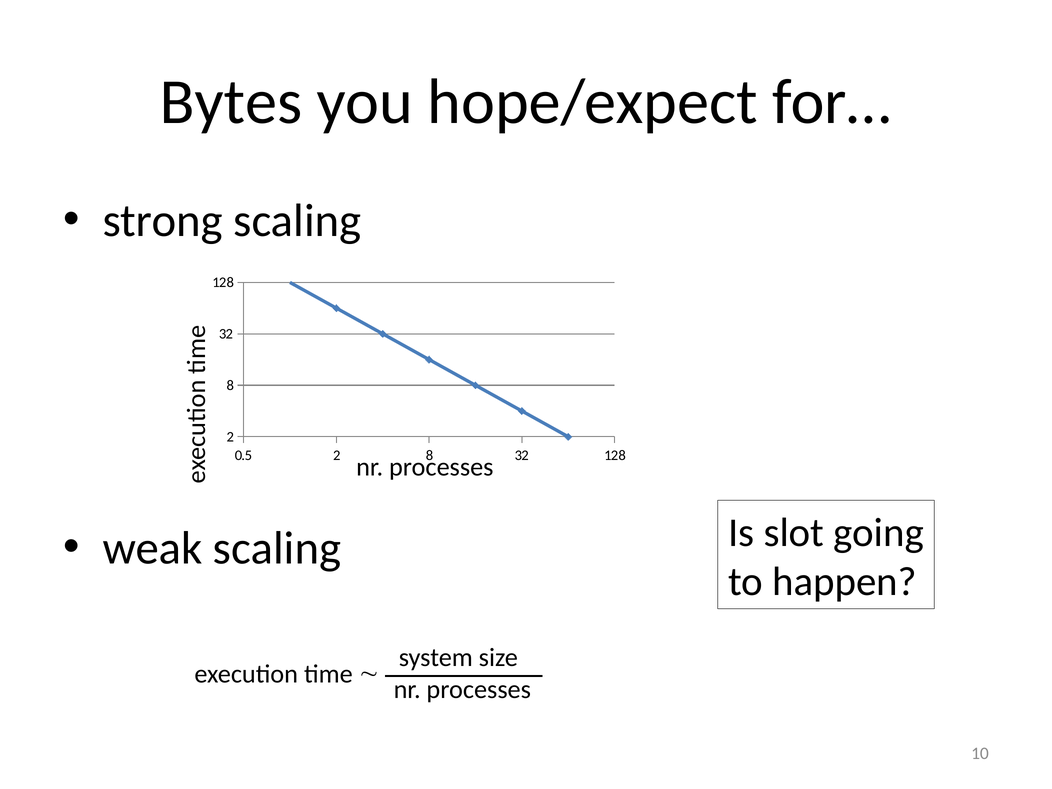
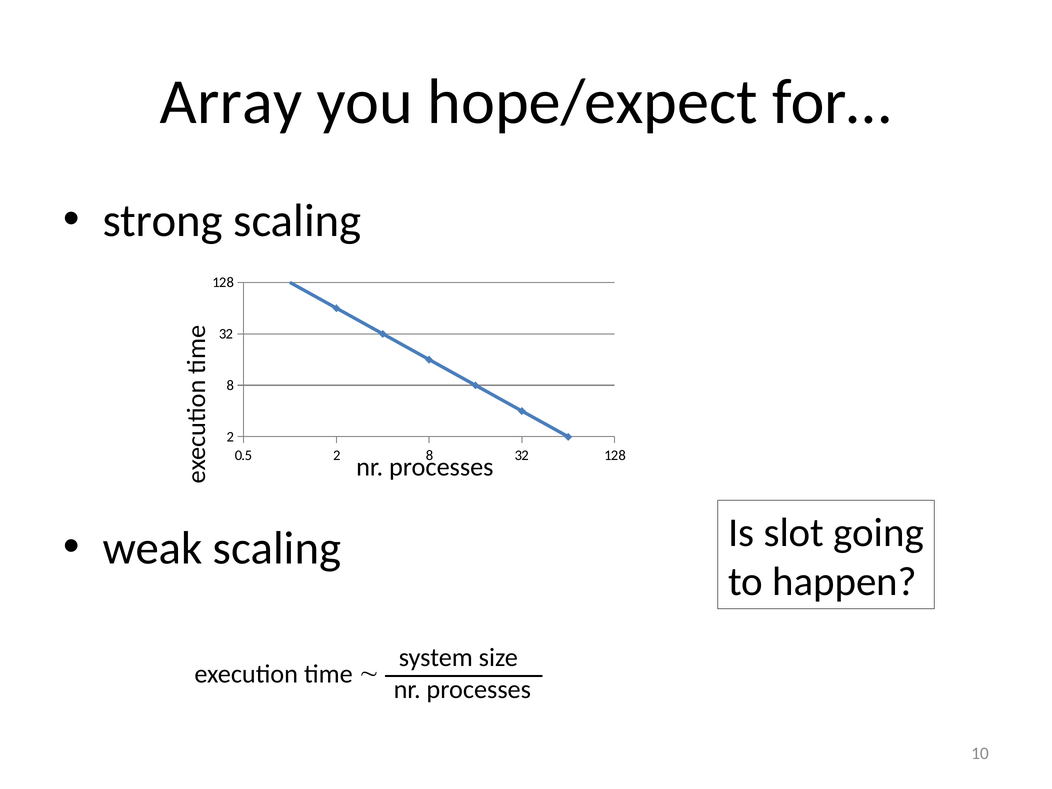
Bytes: Bytes -> Array (231, 102)
